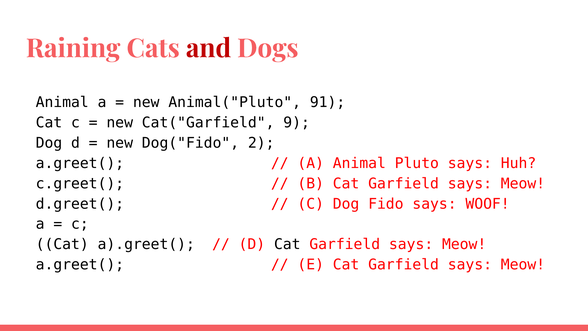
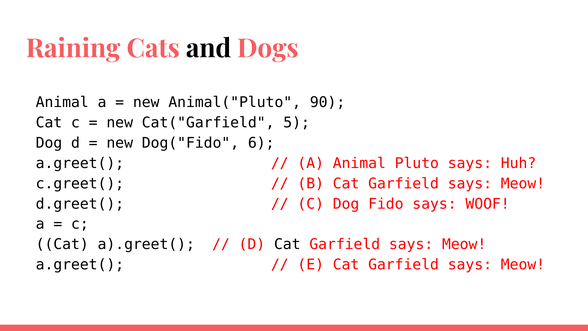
and colour: red -> black (208, 49)
91: 91 -> 90 (328, 102)
9: 9 -> 5 (297, 123)
2: 2 -> 6 (261, 143)
